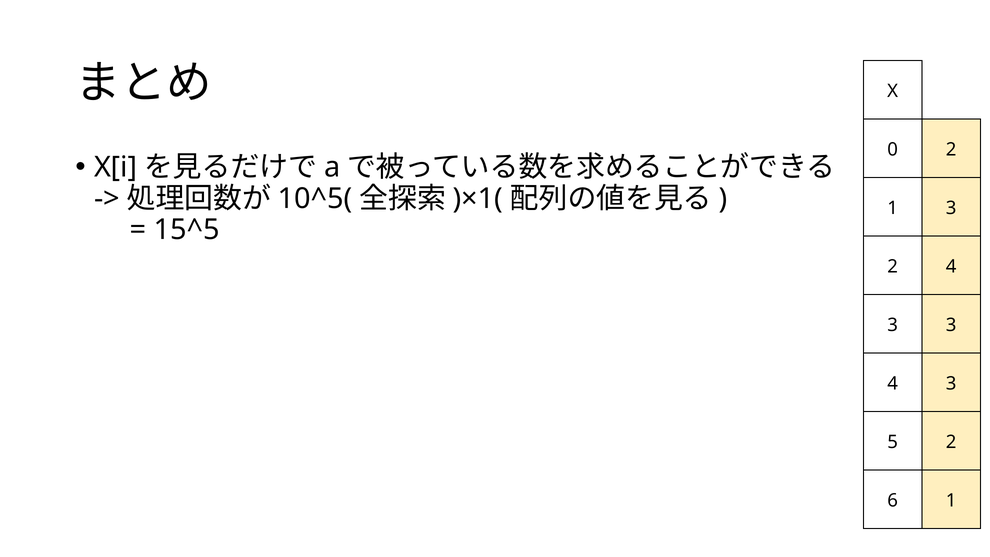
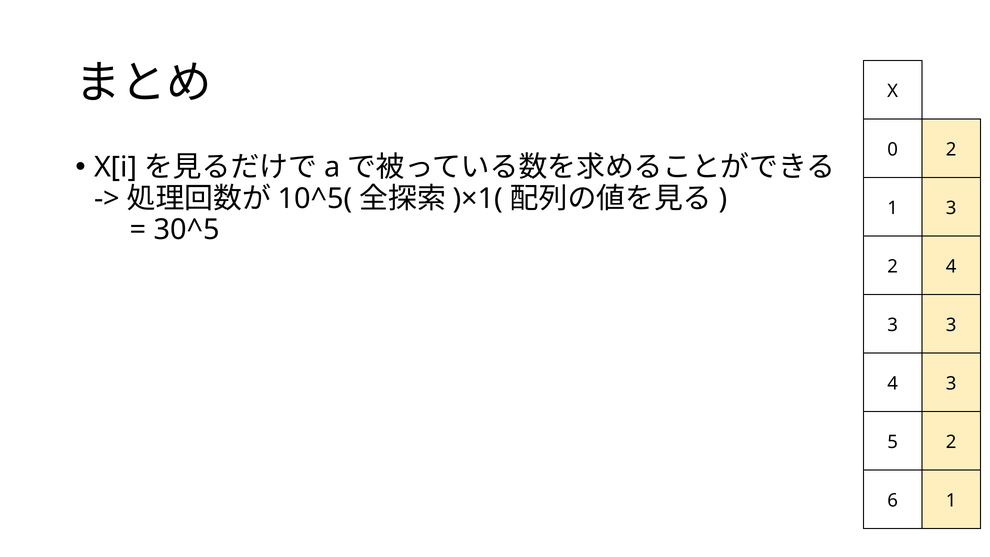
15^5: 15^5 -> 30^5 (187, 230)
